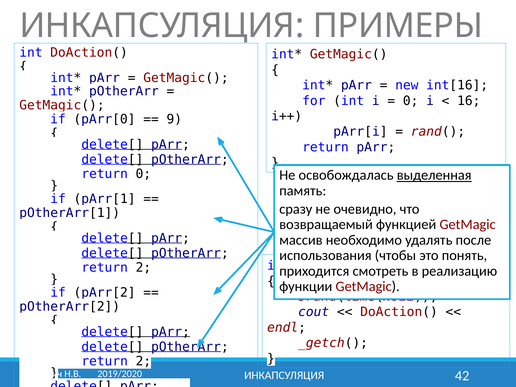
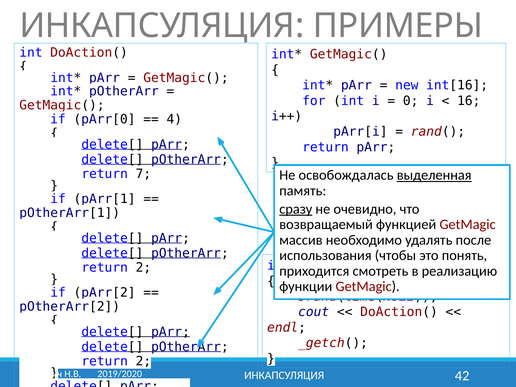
9: 9 -> 4 (174, 119)
return 0: 0 -> 7 (143, 174)
сразу underline: none -> present (296, 209)
